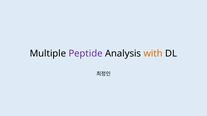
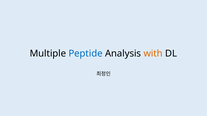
Peptide colour: purple -> blue (86, 54)
